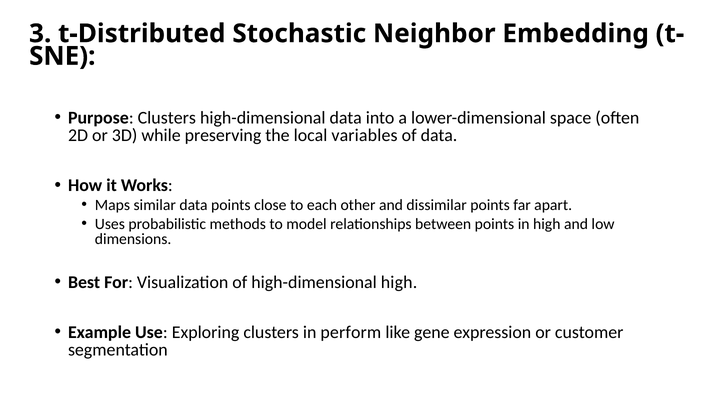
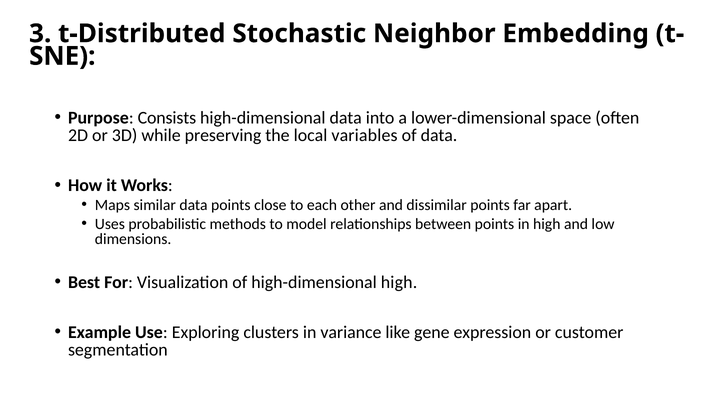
Purpose Clusters: Clusters -> Consists (167, 118)
perform: perform -> variance (351, 332)
